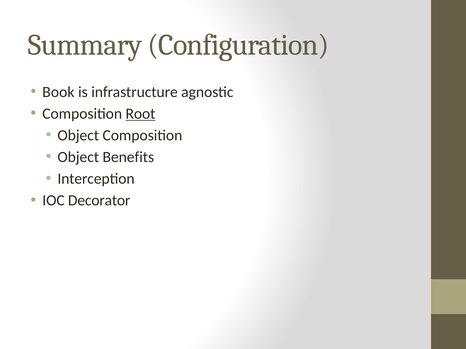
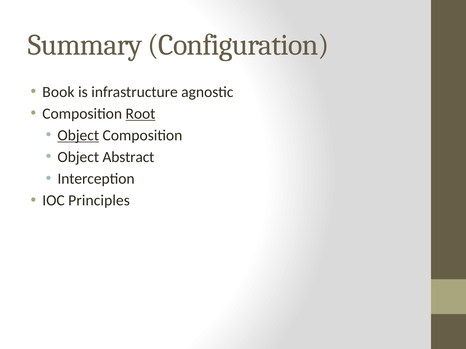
Object underline: none -> present (78, 136)
Benefits: Benefits -> Abstract (128, 157)
Decorator: Decorator -> Principles (99, 201)
